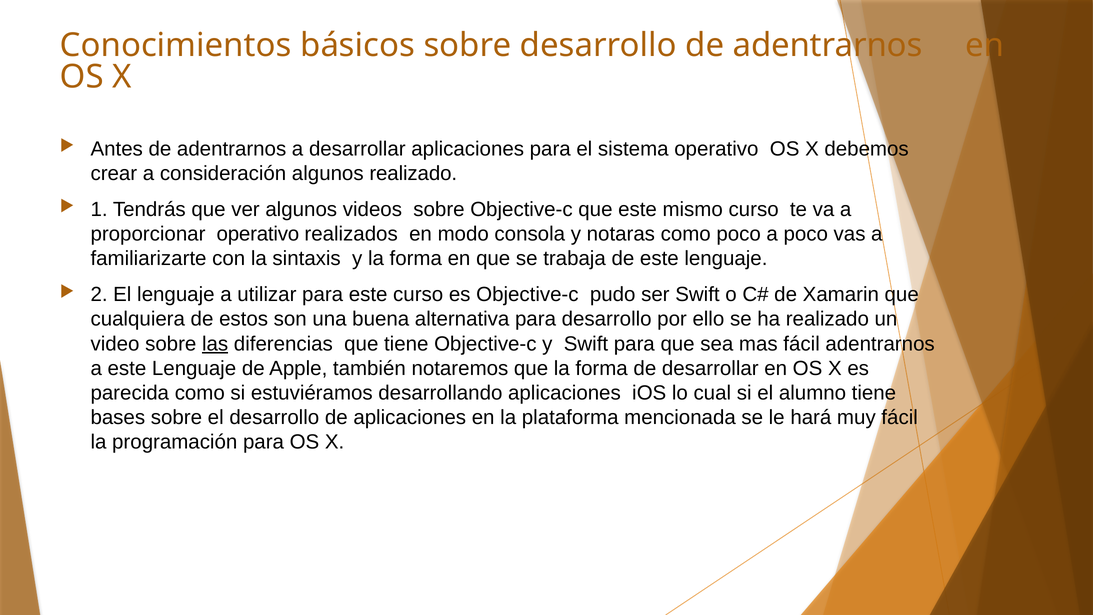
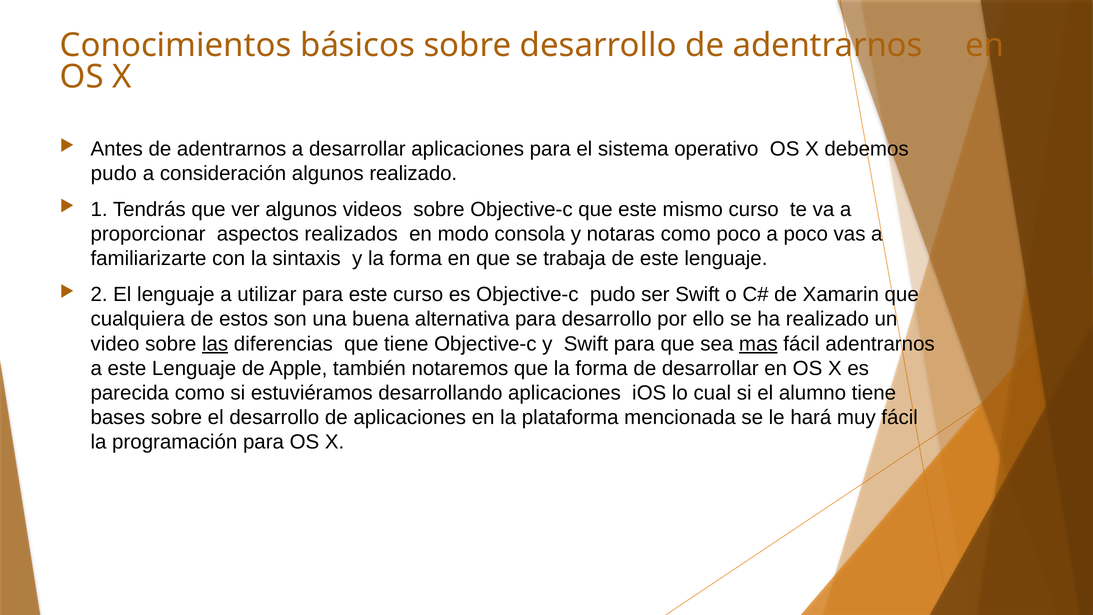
crear: crear -> pudo (114, 173)
proporcionar operativo: operativo -> aspectos (258, 234)
mas underline: none -> present (758, 344)
